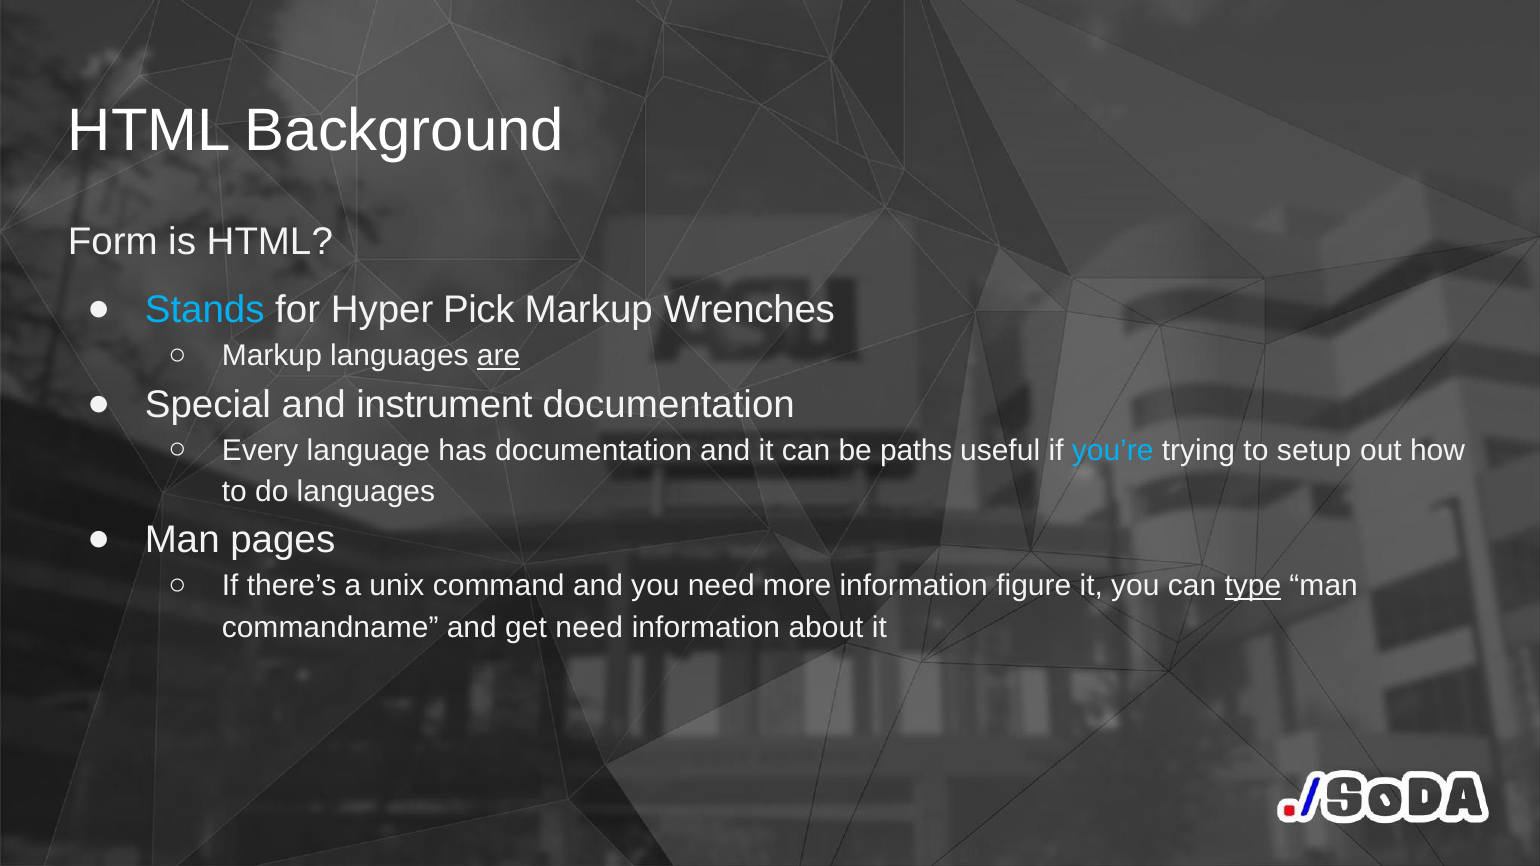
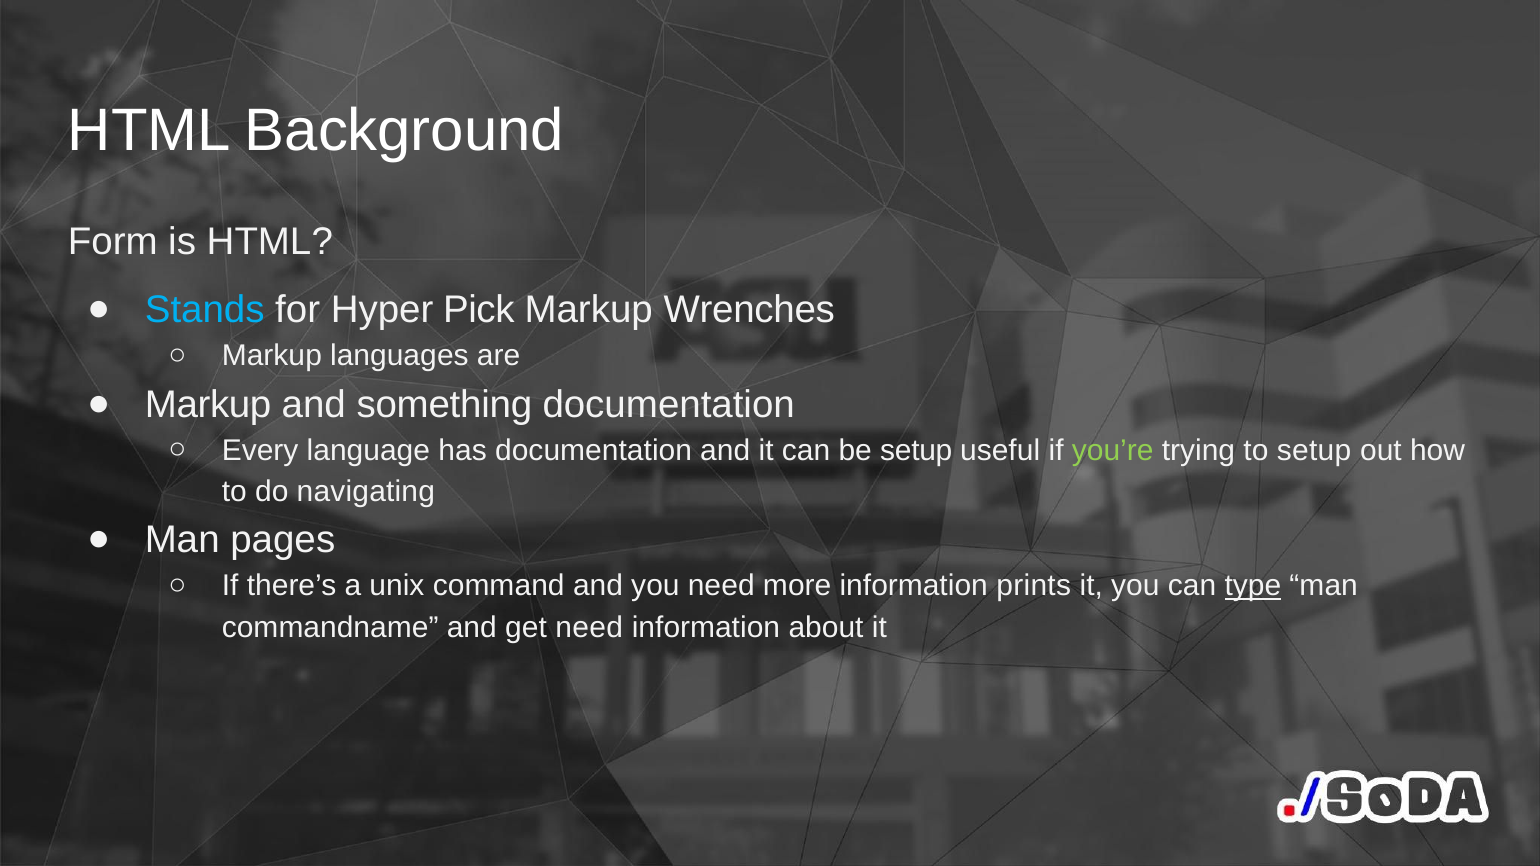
are underline: present -> none (499, 356)
Special: Special -> Markup (208, 405)
instrument: instrument -> something (444, 405)
be paths: paths -> setup (916, 450)
you’re colour: light blue -> light green (1113, 450)
do languages: languages -> navigating (366, 492)
figure: figure -> prints (1034, 586)
